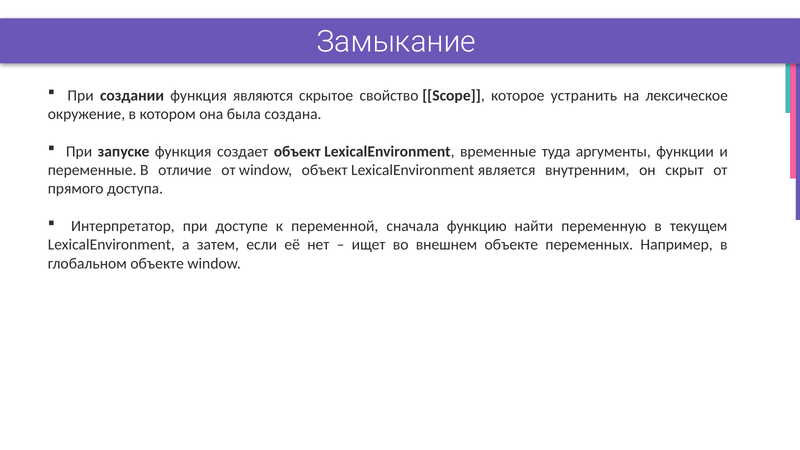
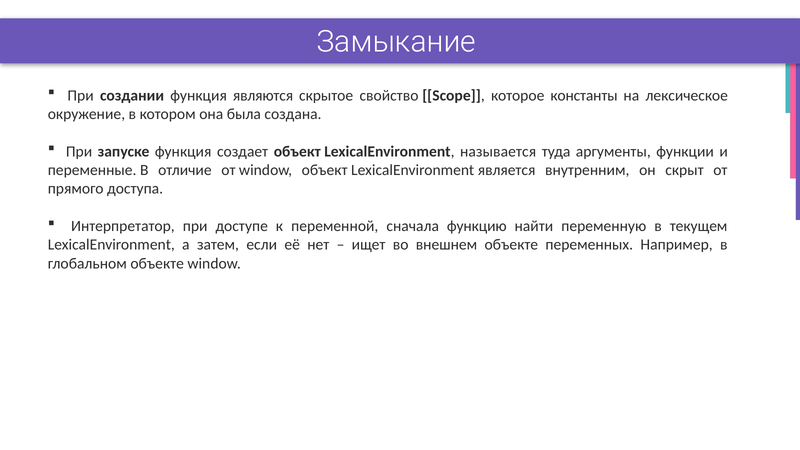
устранить: устранить -> константы (584, 95)
временные: временные -> называется (498, 151)
